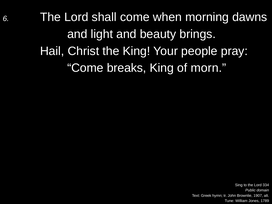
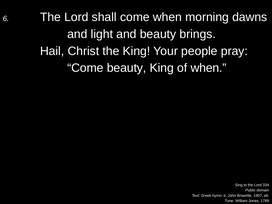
Come breaks: breaks -> beauty (127, 68)
of morn: morn -> when (208, 68)
